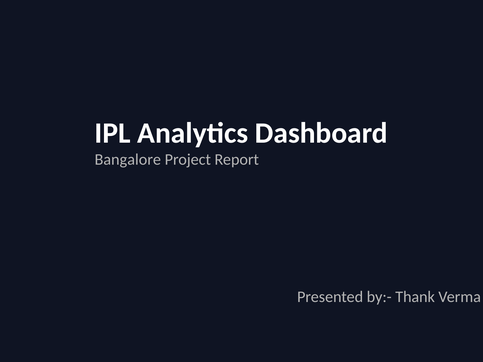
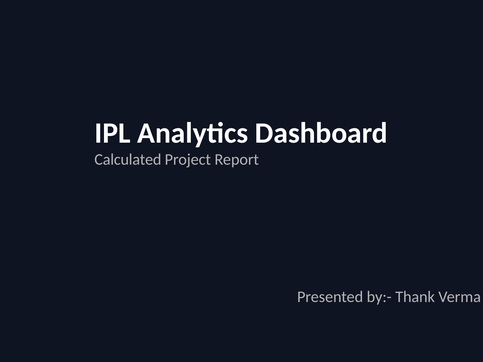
Bangalore: Bangalore -> Calculated (128, 160)
